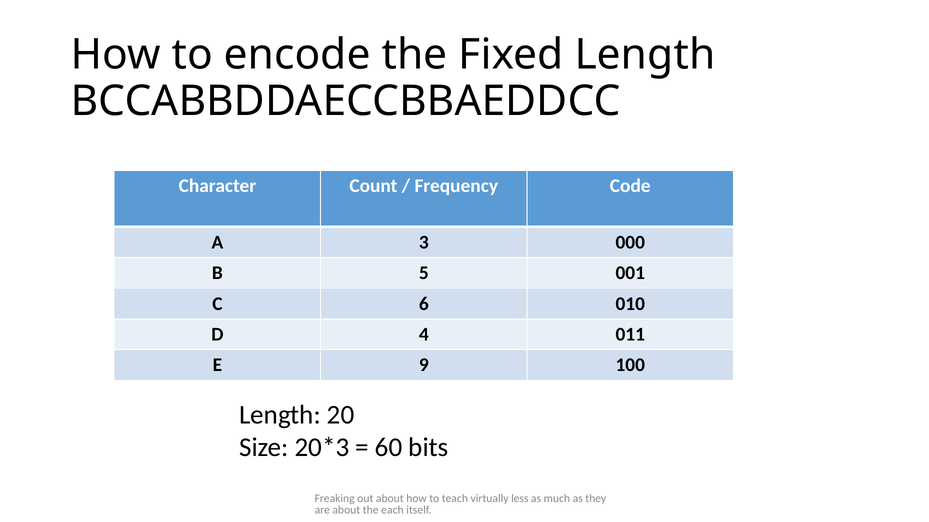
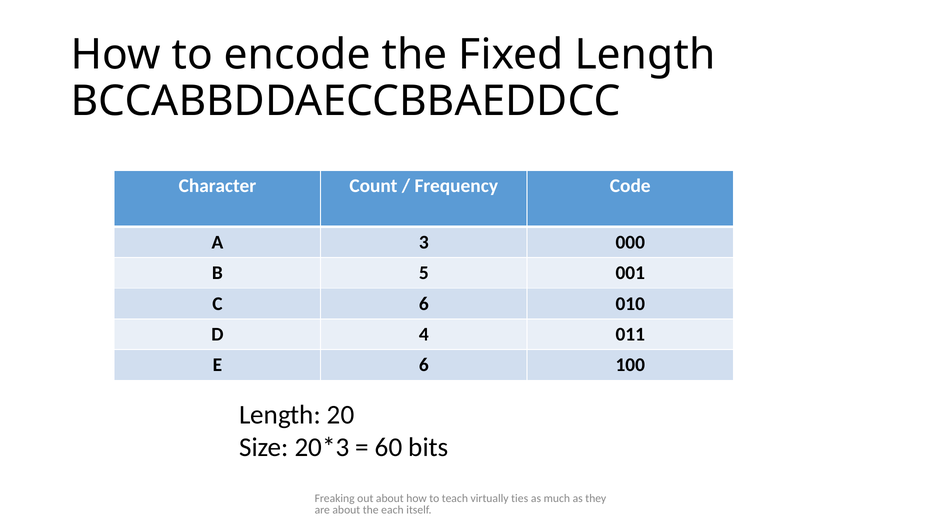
E 9: 9 -> 6 (424, 365)
less: less -> ties (520, 499)
